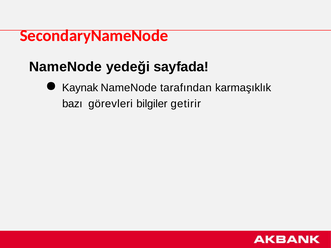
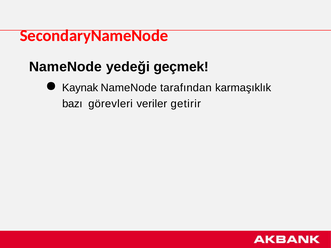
sayfada: sayfada -> geçmek (181, 67)
bilgiler: bilgiler -> veriler (152, 104)
